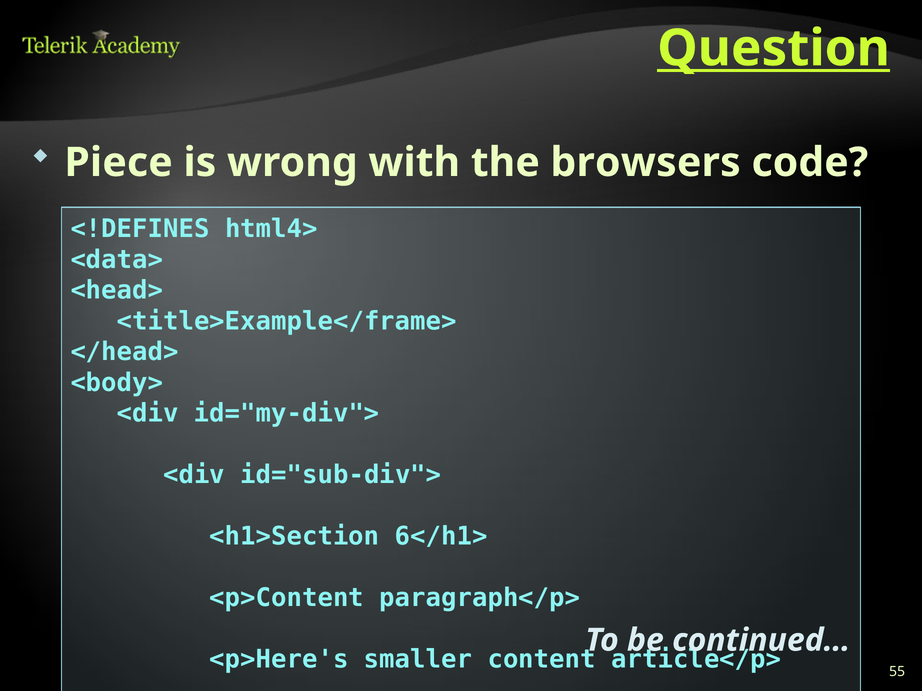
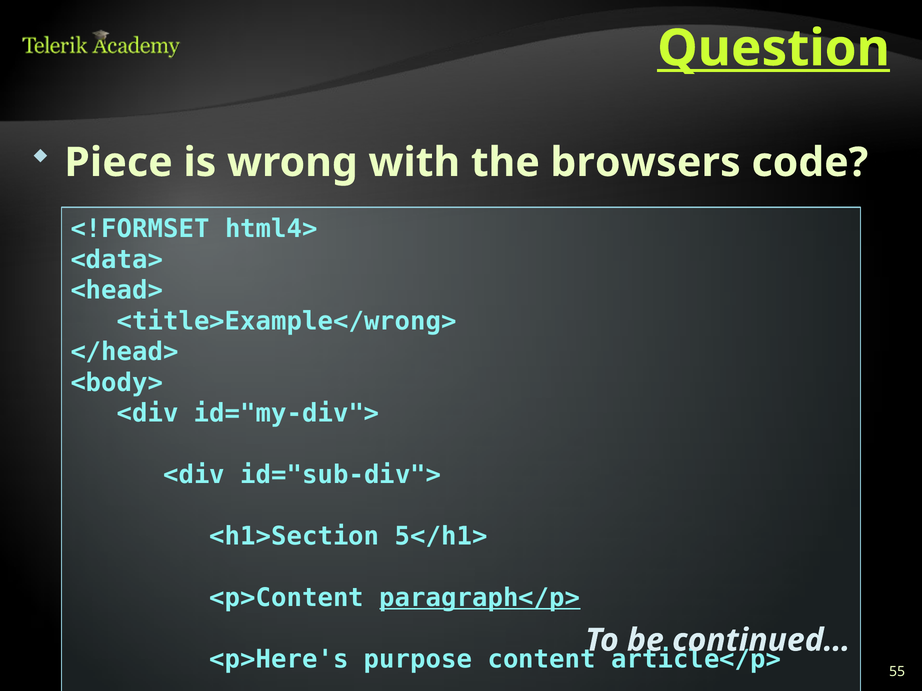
<!DEFINES: <!DEFINES -> <!FORMSET (140, 229)
<title>Example</frame>: <title>Example</frame> -> <title>Example</wrong> (287, 321)
6</h1>: 6</h1> -> 5</h1> (441, 537)
paragraph</p> underline: none -> present (480, 598)
smaller: smaller -> purpose (418, 660)
